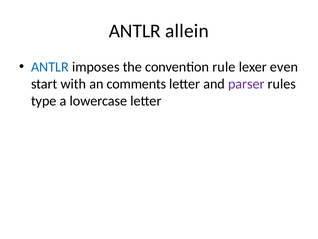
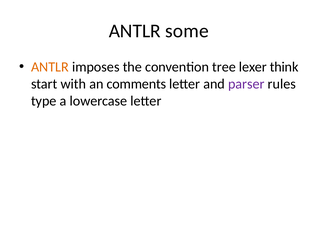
allein: allein -> some (187, 31)
ANTLR colour: blue -> orange (50, 67)
rule: rule -> tree (224, 67)
even: even -> think (284, 67)
